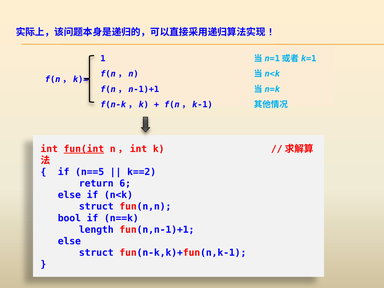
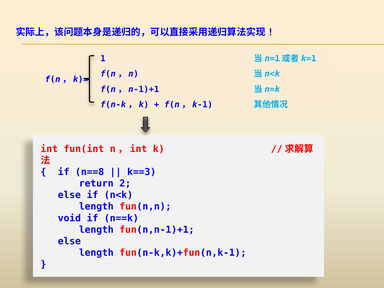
fun(int underline: present -> none (84, 149)
n==5: n==5 -> n==8 (90, 172)
k==2: k==2 -> k==3 (142, 172)
6: 6 -> 2 (125, 184)
struct: struct -> length (96, 207)
bool: bool -> void (69, 218)
struct: struct -> length (96, 253)
